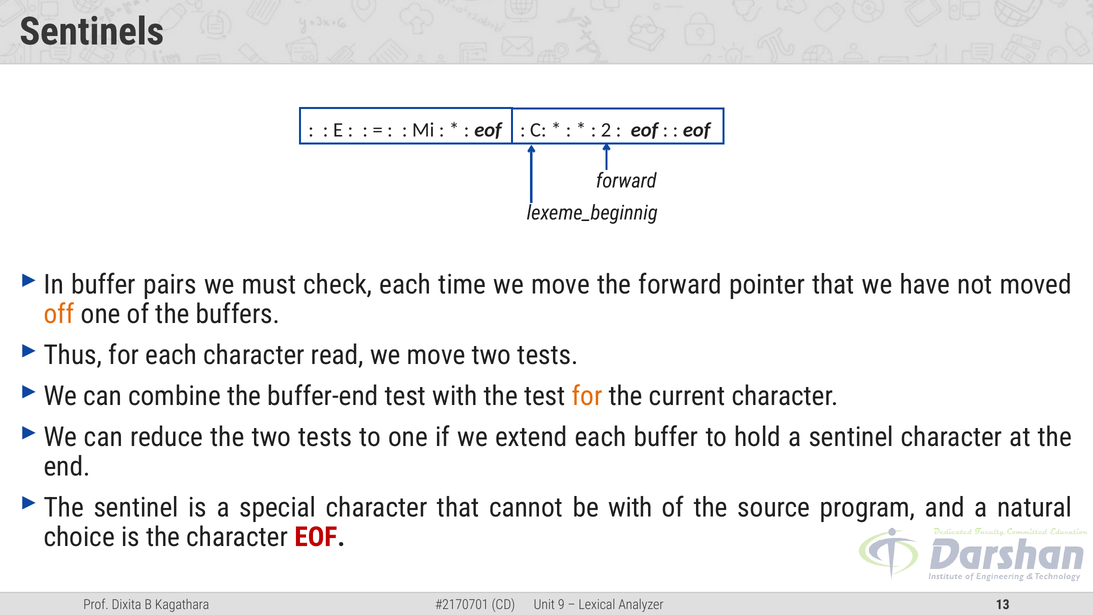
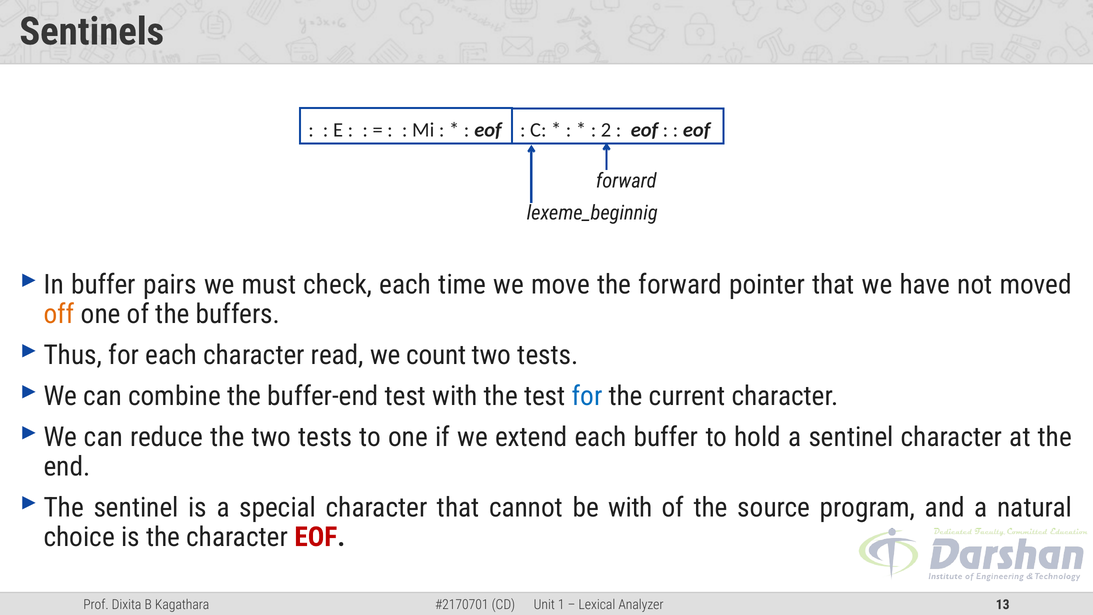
read we move: move -> count (436, 355)
for colour: orange -> blue (587, 396)
9: 9 -> 1 (561, 604)
